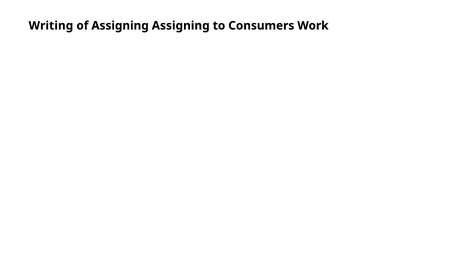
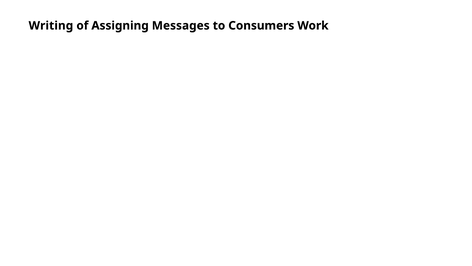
Assigning Assigning: Assigning -> Messages (181, 26)
